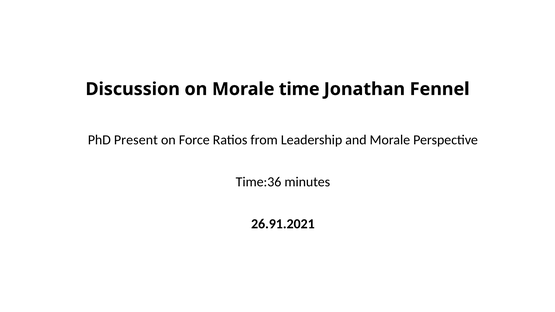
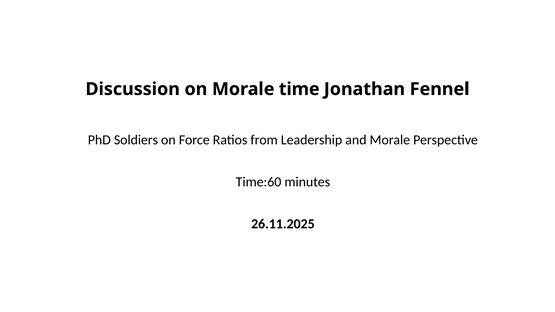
Present: Present -> Soldiers (136, 140)
Time:36: Time:36 -> Time:60 (258, 182)
26.91.2021: 26.91.2021 -> 26.11.2025 (283, 224)
